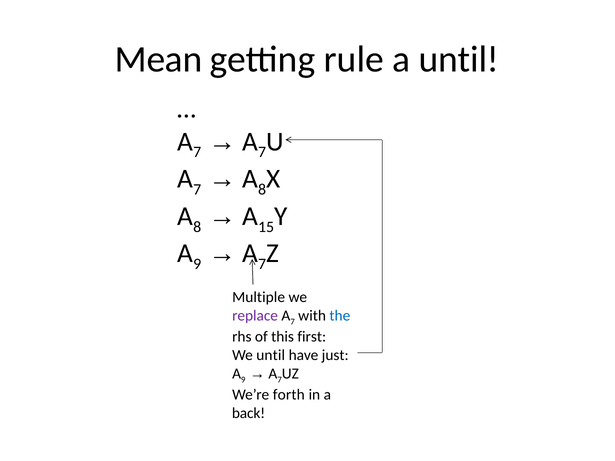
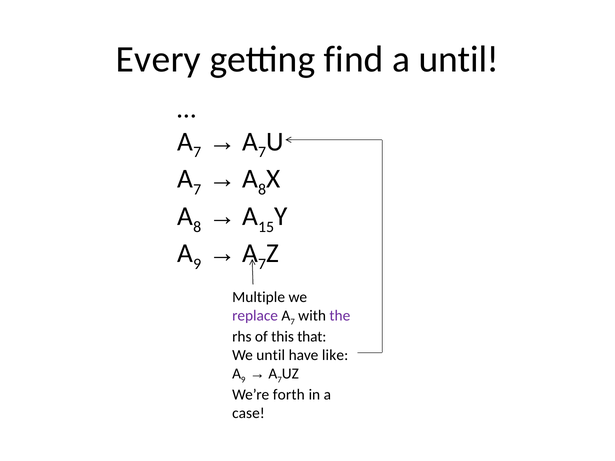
Mean: Mean -> Every (158, 60)
rule: rule -> find (354, 60)
the colour: blue -> purple (340, 316)
first: first -> that (312, 337)
just: just -> like (335, 355)
back: back -> case (248, 413)
